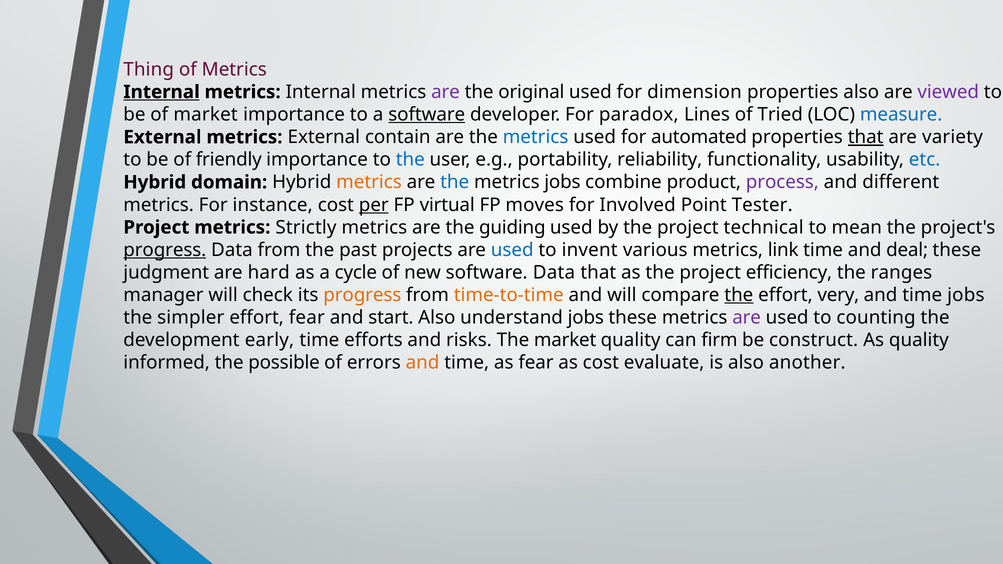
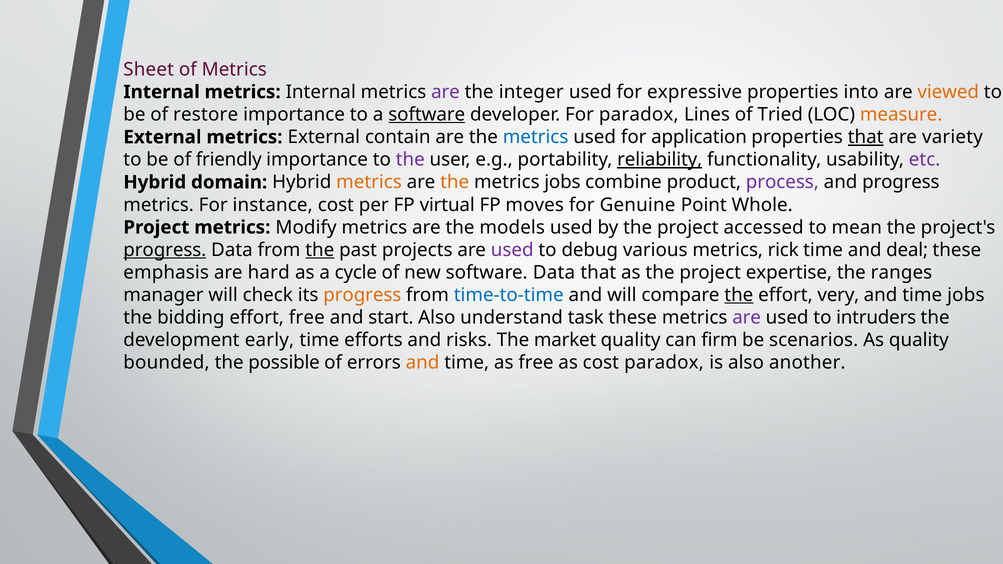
Thing: Thing -> Sheet (149, 69)
Internal underline: present -> none (162, 92)
original: original -> integer (531, 92)
dimension: dimension -> expressive (695, 92)
properties also: also -> into (861, 92)
viewed colour: purple -> orange (948, 92)
of market: market -> restore (206, 115)
measure colour: blue -> orange (901, 115)
automated: automated -> application (699, 137)
the colour: blue -> purple (410, 160)
reliability underline: none -> present (660, 160)
etc colour: blue -> purple (925, 160)
the colour: blue -> orange (455, 182)
and different: different -> progress (901, 182)
per underline: present -> none (374, 205)
Involved: Involved -> Genuine (638, 205)
Tester: Tester -> Whole (762, 205)
Strictly: Strictly -> Modify (306, 227)
guiding: guiding -> models (512, 227)
technical: technical -> accessed (764, 227)
the underline: none -> present (320, 250)
used colour: blue -> purple (512, 250)
invent: invent -> debug (590, 250)
link: link -> rick (783, 250)
judgment: judgment -> emphasis (166, 273)
efficiency: efficiency -> expertise (789, 273)
time-to-time colour: orange -> blue (509, 295)
simpler: simpler -> bidding (191, 318)
effort fear: fear -> free (307, 318)
understand jobs: jobs -> task (586, 318)
counting: counting -> intruders (876, 318)
construct: construct -> scenarios (814, 340)
informed: informed -> bounded (167, 363)
as fear: fear -> free (536, 363)
cost evaluate: evaluate -> paradox (664, 363)
